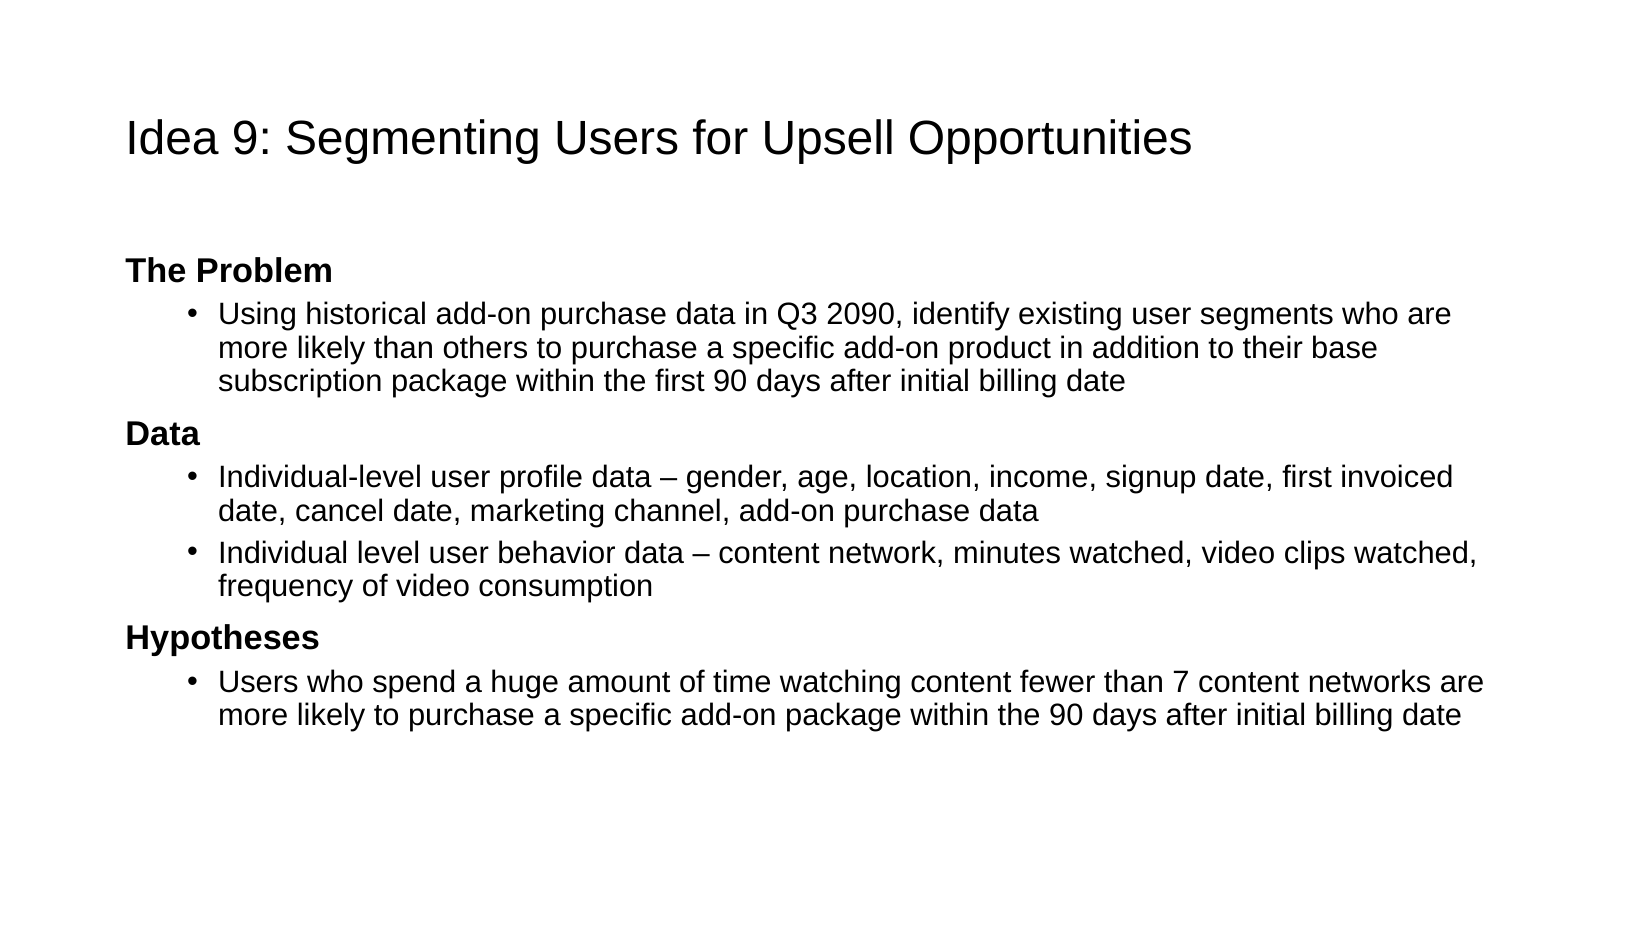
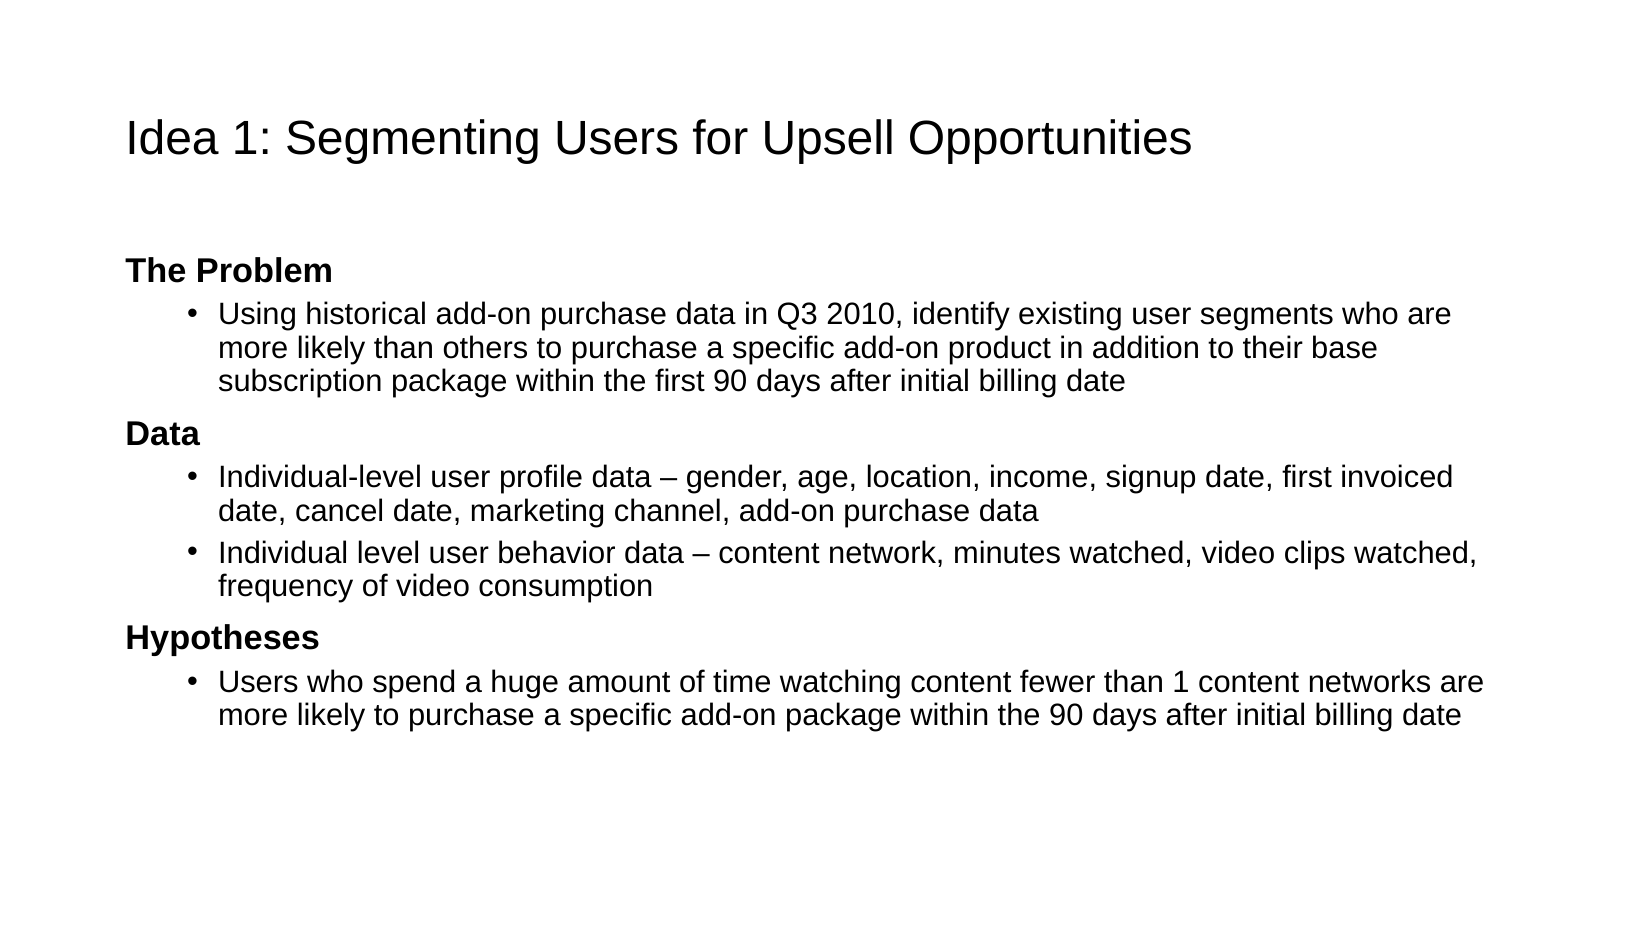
Idea 9: 9 -> 1 (252, 138)
2090: 2090 -> 2010 (865, 315)
than 7: 7 -> 1 (1181, 682)
